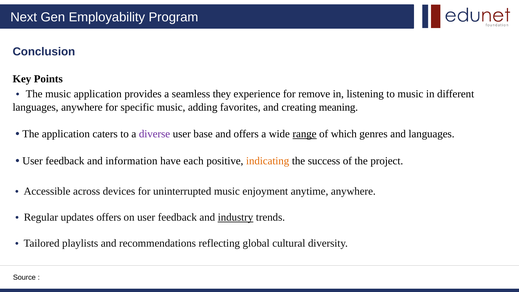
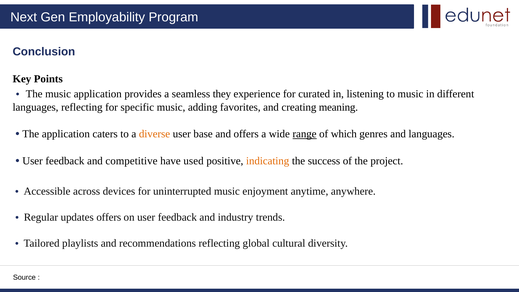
remove: remove -> curated (314, 94)
languages anywhere: anywhere -> reflecting (82, 107)
diverse colour: purple -> orange (155, 134)
information: information -> competitive (131, 161)
each: each -> used (194, 161)
industry underline: present -> none (236, 217)
